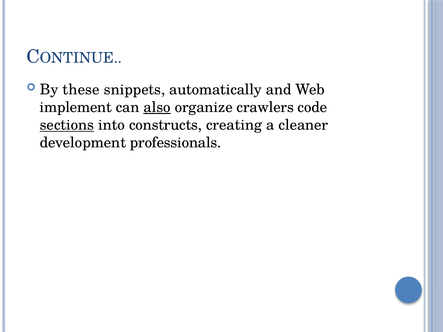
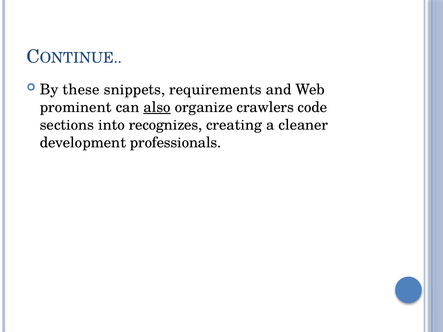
automatically: automatically -> requirements (215, 90)
implement: implement -> prominent (76, 107)
sections underline: present -> none (67, 125)
constructs: constructs -> recognizes (166, 125)
